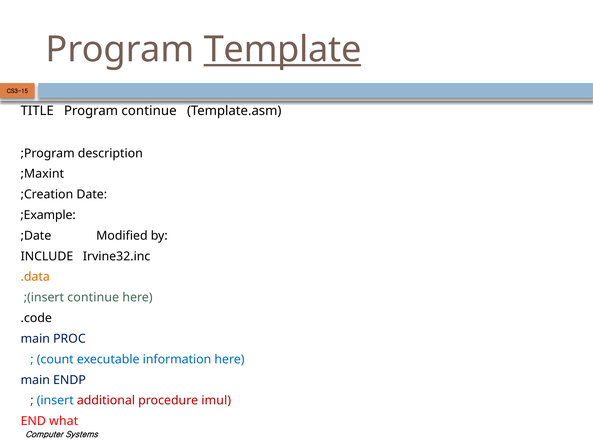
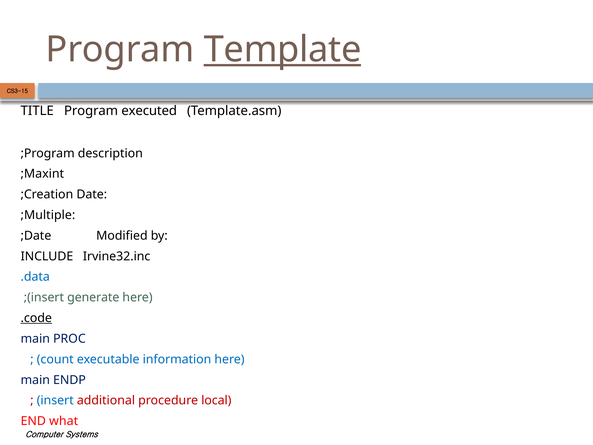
Program continue: continue -> executed (149, 111)
;Example: ;Example -> ;Multiple (48, 215)
.data colour: orange -> blue (35, 277)
;(insert continue: continue -> generate (93, 297)
.code underline: none -> present (36, 318)
imul: imul -> local (216, 400)
